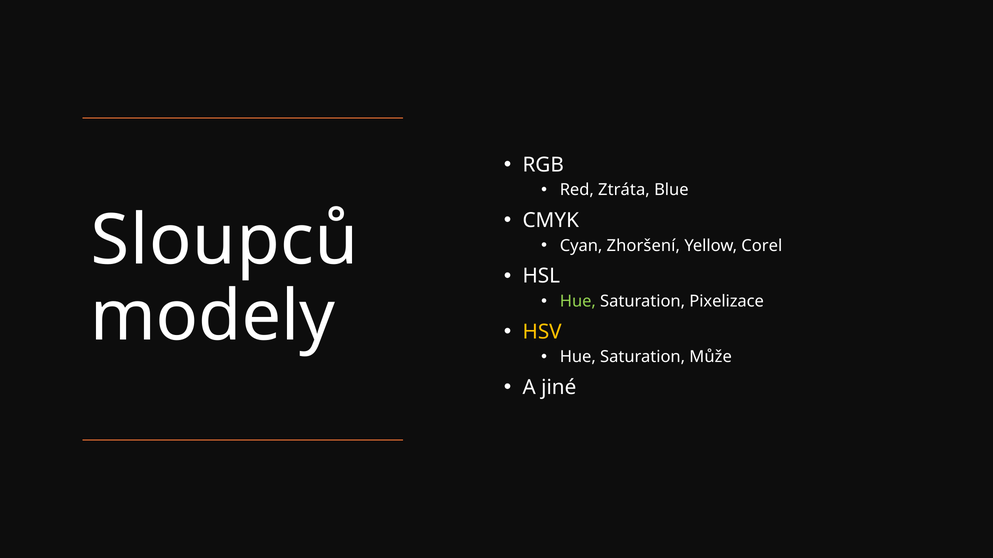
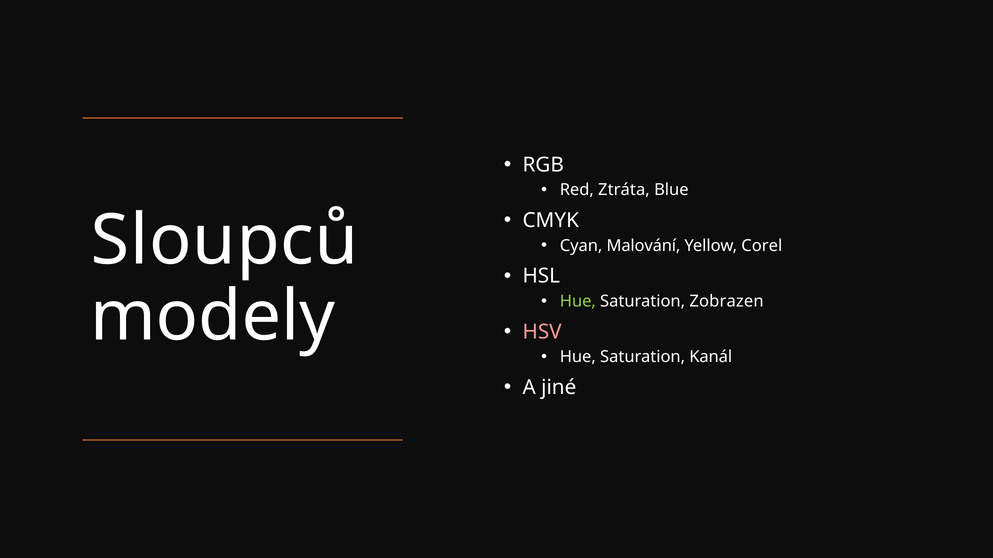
Zhoršení: Zhoršení -> Malování (643, 246)
Pixelizace: Pixelizace -> Zobrazen (727, 302)
HSV colour: yellow -> pink (542, 332)
Může: Může -> Kanál (711, 357)
